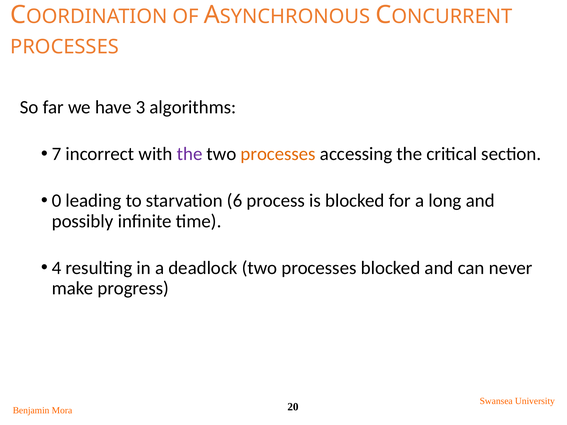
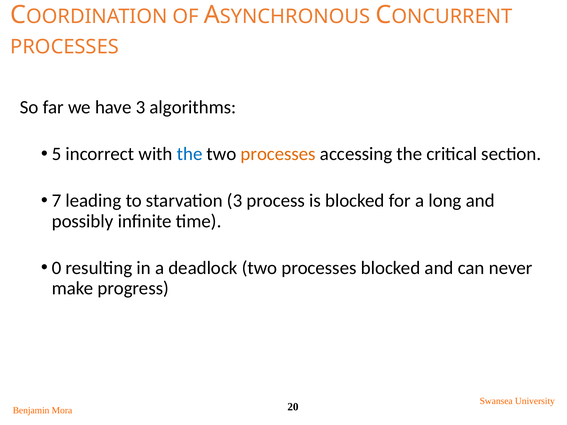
7: 7 -> 5 (57, 154)
the colour: purple -> blue (190, 154)
0: 0 -> 7 (57, 201)
starvation 6: 6 -> 3 (235, 201)
4: 4 -> 0 (57, 268)
